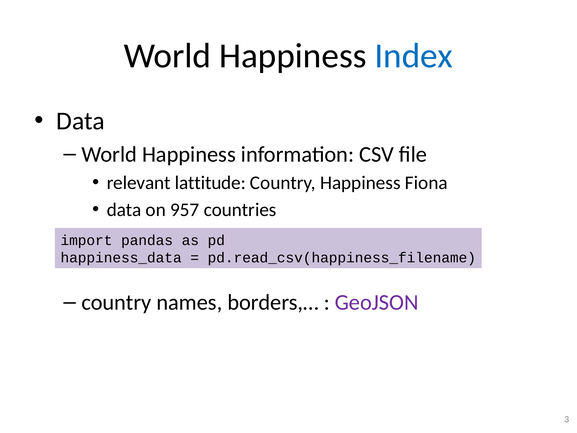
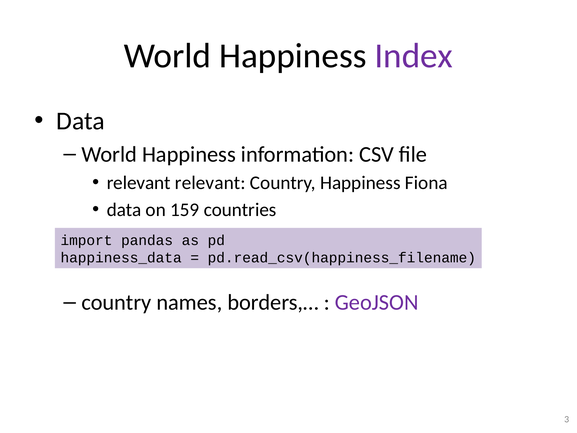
Index colour: blue -> purple (414, 56)
relevant lattitude: lattitude -> relevant (210, 183)
957: 957 -> 159 (185, 210)
